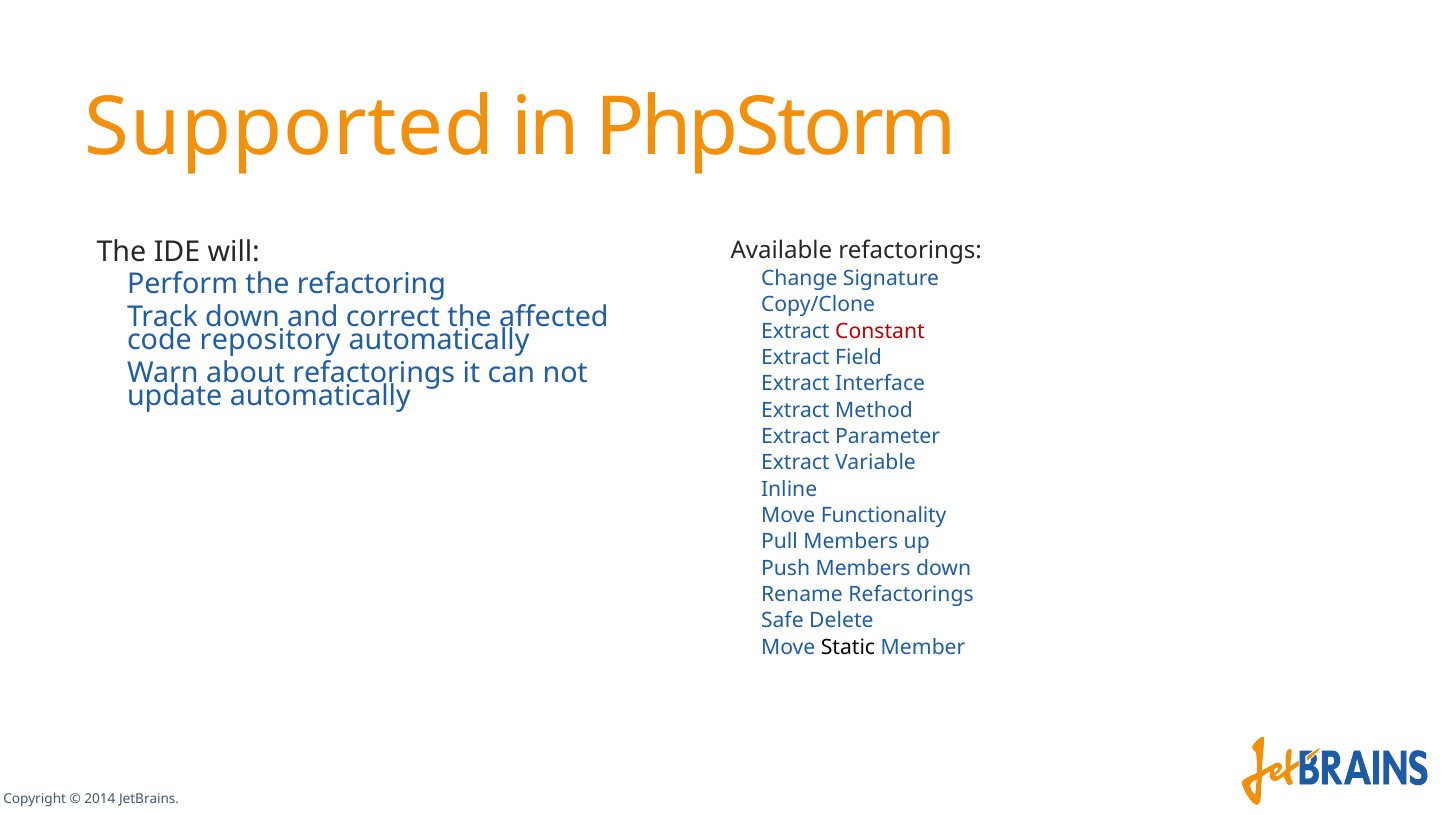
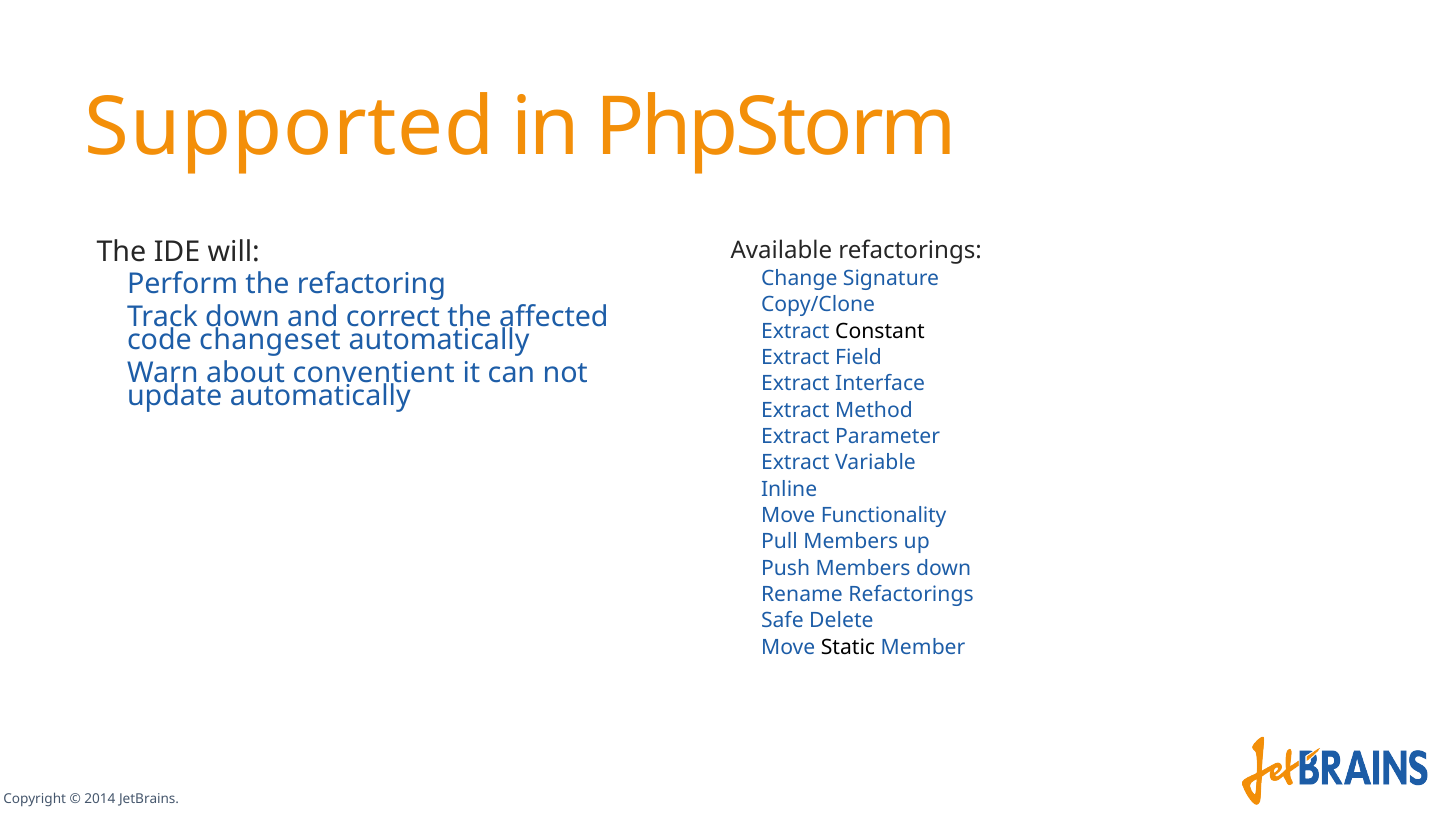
Constant colour: red -> black (880, 331)
repository: repository -> changeset (270, 340)
about refactorings: refactorings -> conventient (374, 373)
